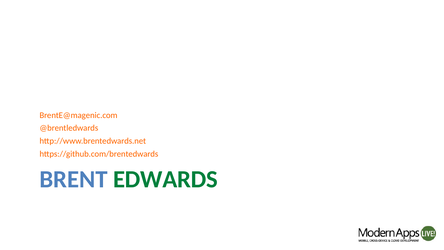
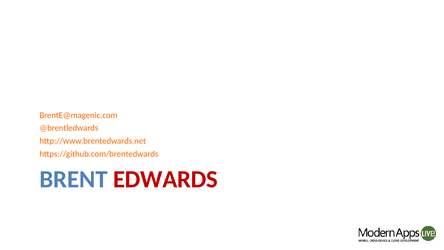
EDWARDS colour: green -> red (165, 179)
